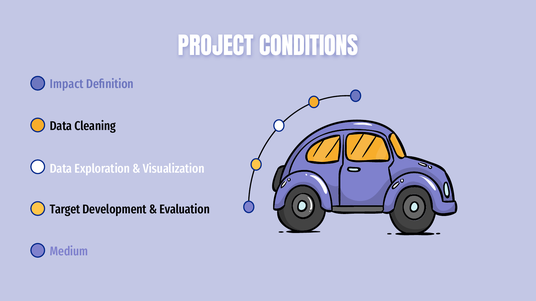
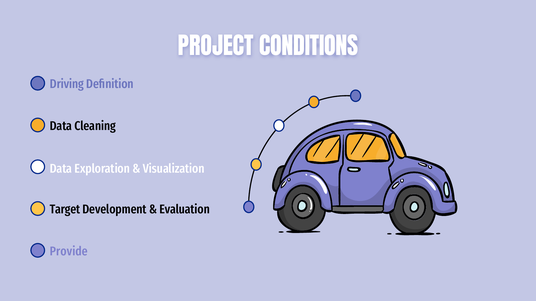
Impact: Impact -> Driving (67, 84)
Medium: Medium -> Provide (69, 252)
